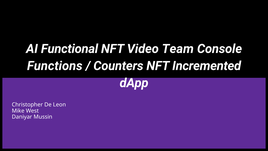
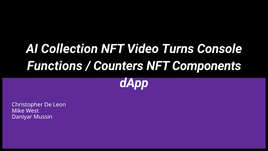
Functional: Functional -> Collection (69, 49)
Team: Team -> Turns (178, 49)
Incremented: Incremented -> Components (207, 66)
